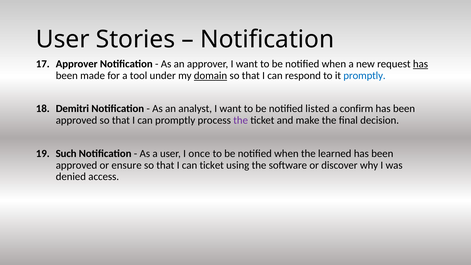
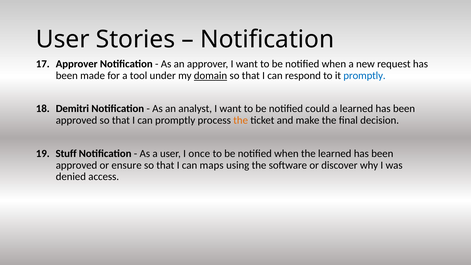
has underline: present -> none (420, 64)
listed: listed -> could (318, 109)
a confirm: confirm -> learned (356, 109)
the colour: purple -> orange (241, 120)
Such: Such -> Stuff (66, 153)
can ticket: ticket -> maps (212, 165)
